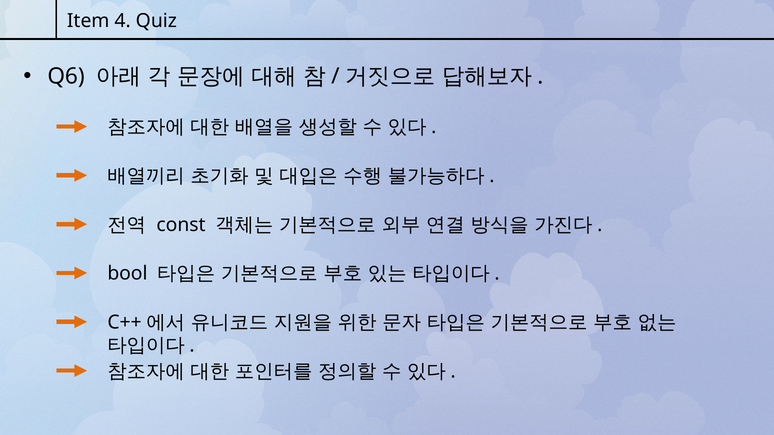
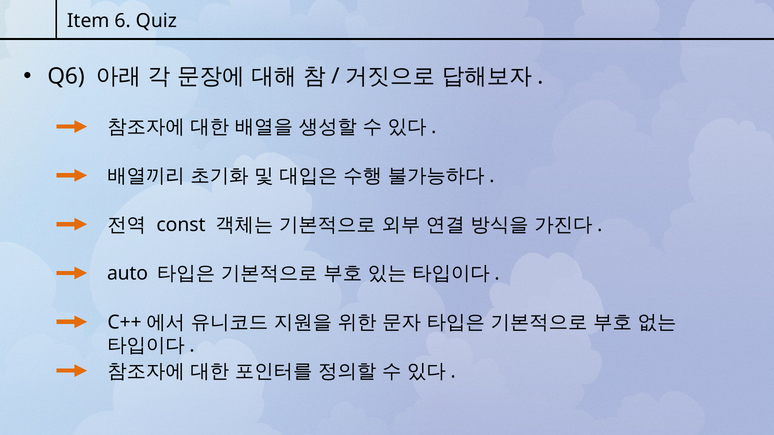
4: 4 -> 6 (123, 21)
bool: bool -> auto (128, 274)
